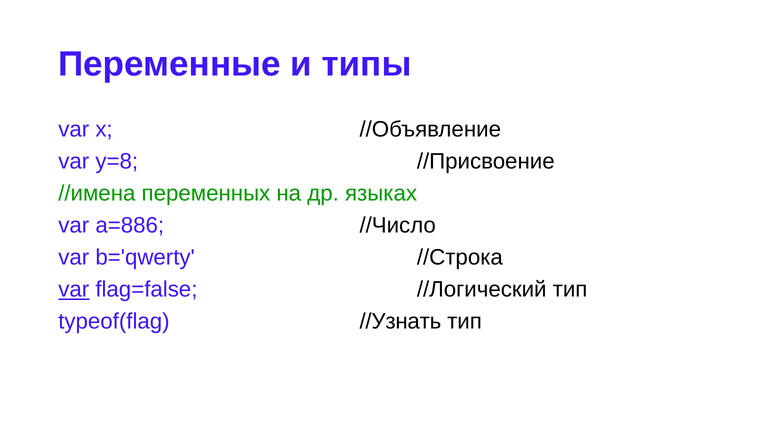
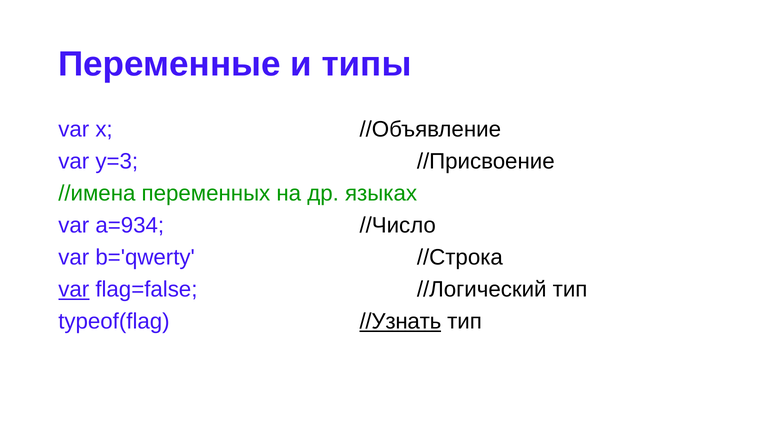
y=8: y=8 -> y=3 (117, 161)
a=886: a=886 -> a=934 (130, 226)
//Узнать underline: none -> present (400, 322)
